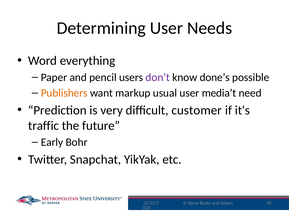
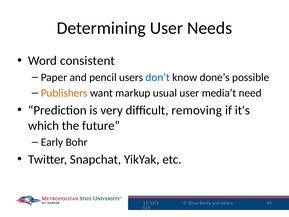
everything: everything -> consistent (87, 61)
don’t colour: purple -> blue (158, 77)
customer: customer -> removing (197, 110)
traffic: traffic -> which (44, 125)
